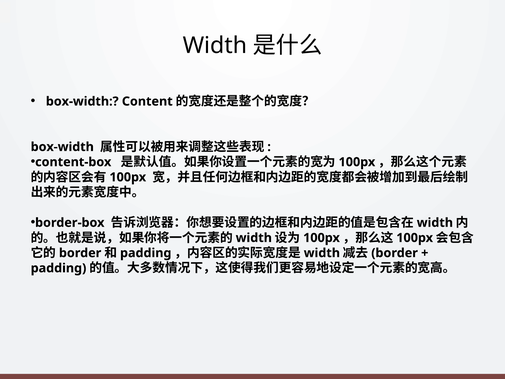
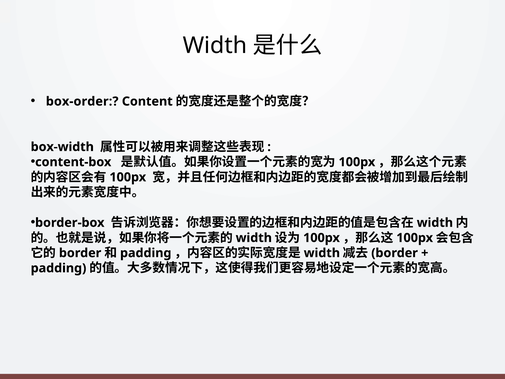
box-width: box-width -> box-order (82, 101)
